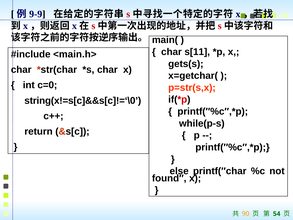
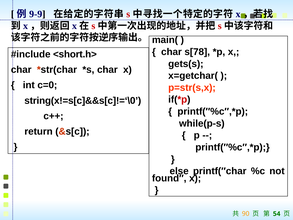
s[11: s[11 -> s[78 (197, 52)
<main.h>: <main.h> -> <short.h> (75, 54)
